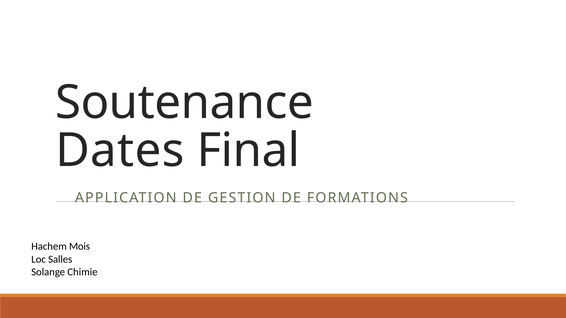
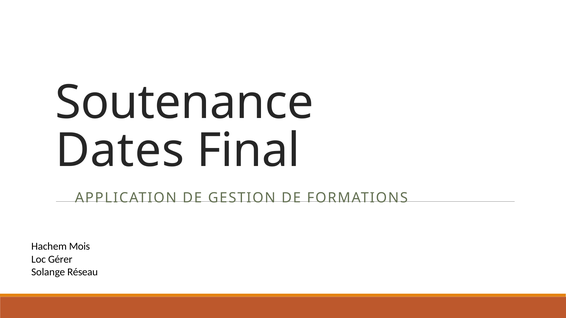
Salles: Salles -> Gérer (60, 260)
Chimie: Chimie -> Réseau (83, 272)
